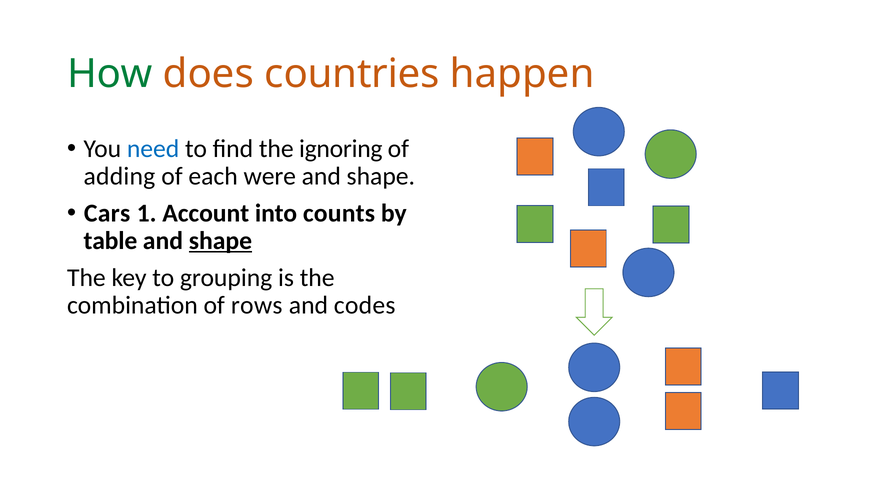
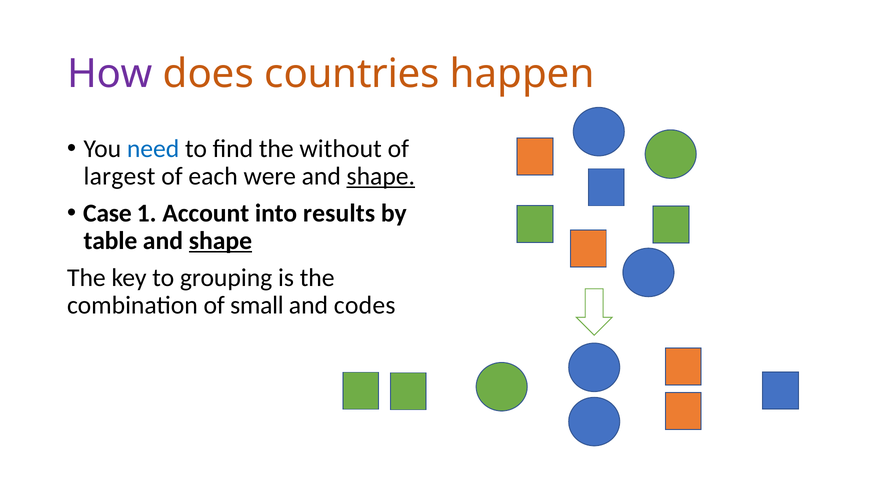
How colour: green -> purple (110, 74)
ignoring: ignoring -> without (341, 149)
adding: adding -> largest (119, 176)
shape underline: none -> present (381, 176)
Cars: Cars -> Case (107, 213)
counts: counts -> results (339, 213)
rows: rows -> small (257, 305)
